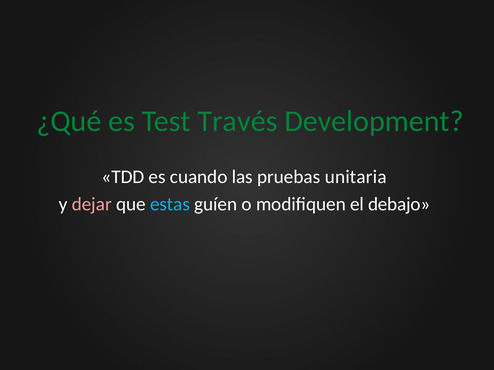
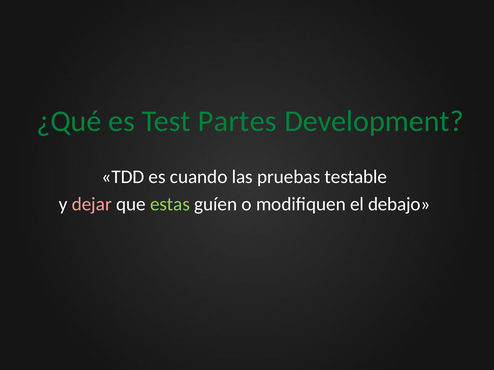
Través: Través -> Partes (237, 121)
unitaria: unitaria -> testable (356, 177)
estas colour: light blue -> light green (170, 204)
